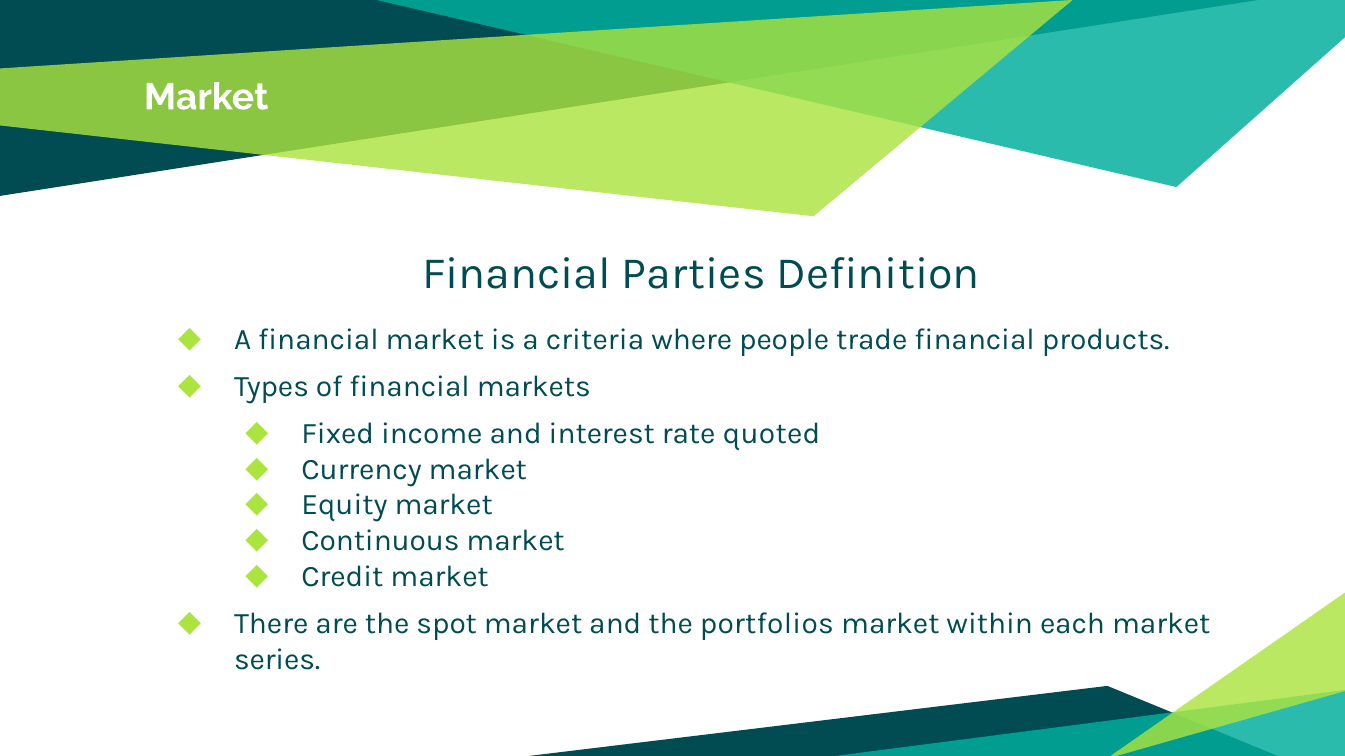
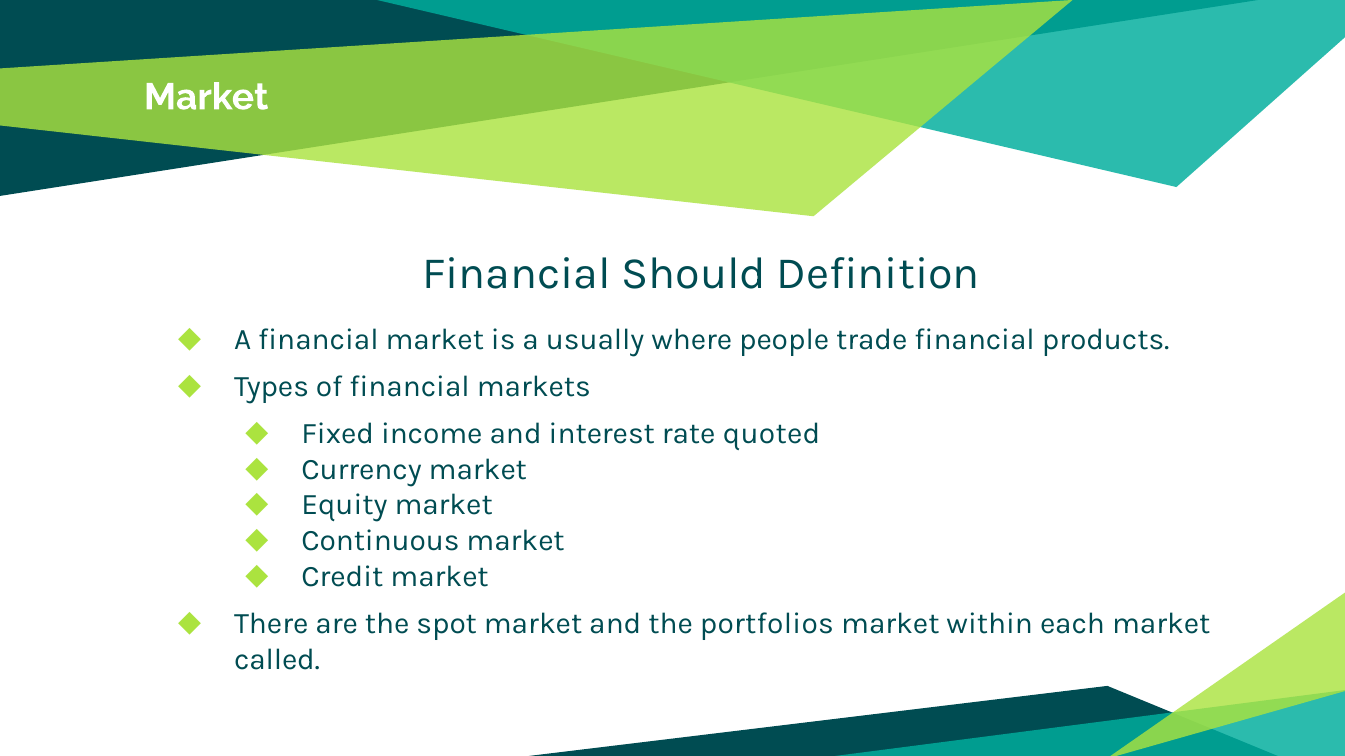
Parties: Parties -> Should (694, 273)
criteria: criteria -> usually (595, 340)
series: series -> called (277, 660)
